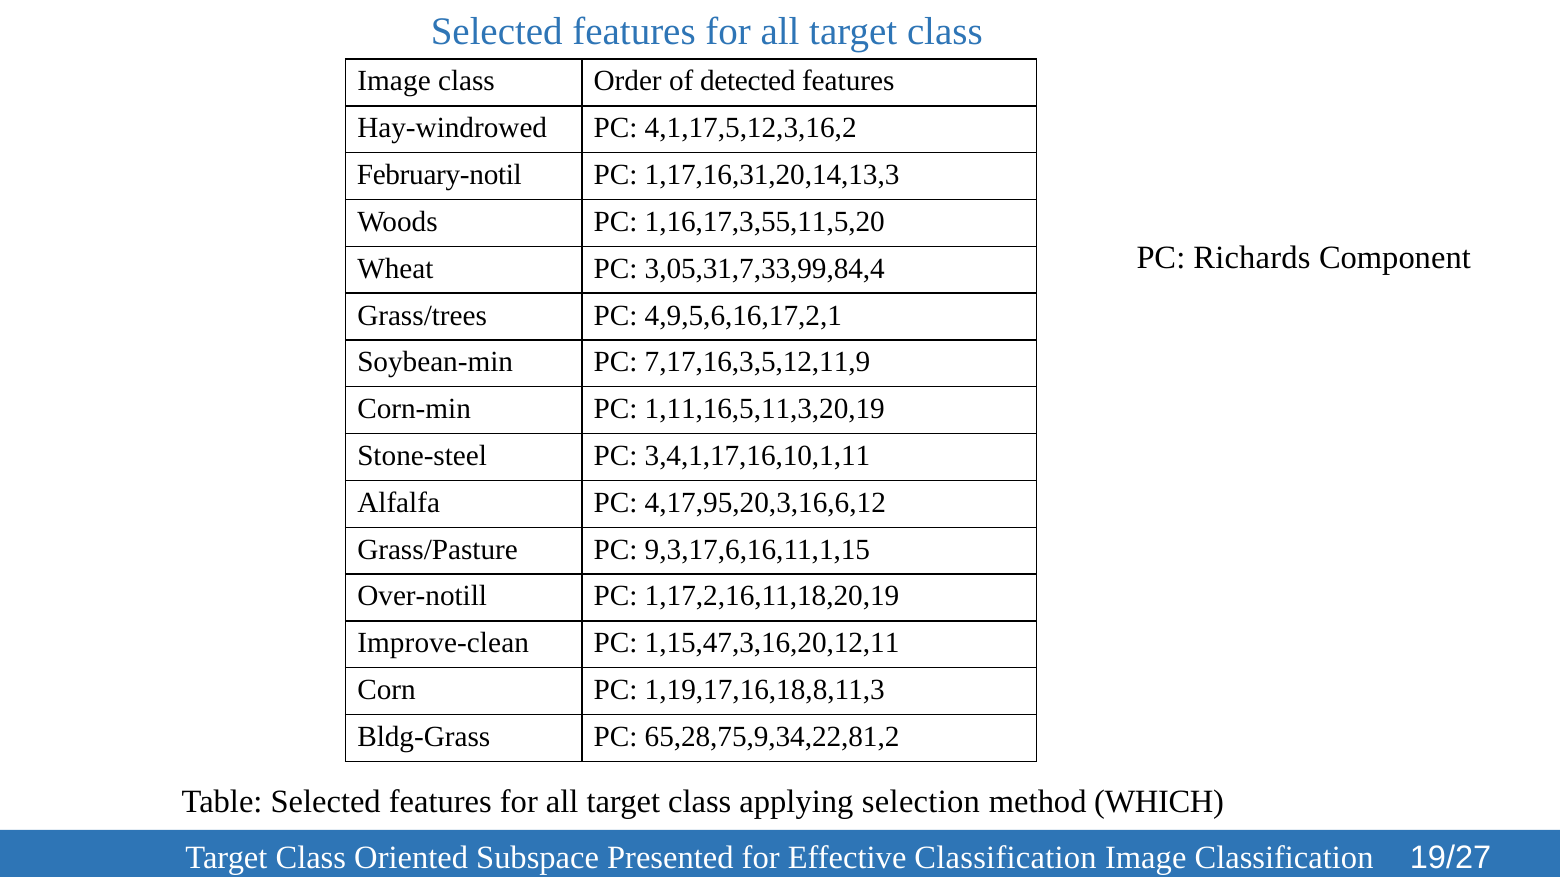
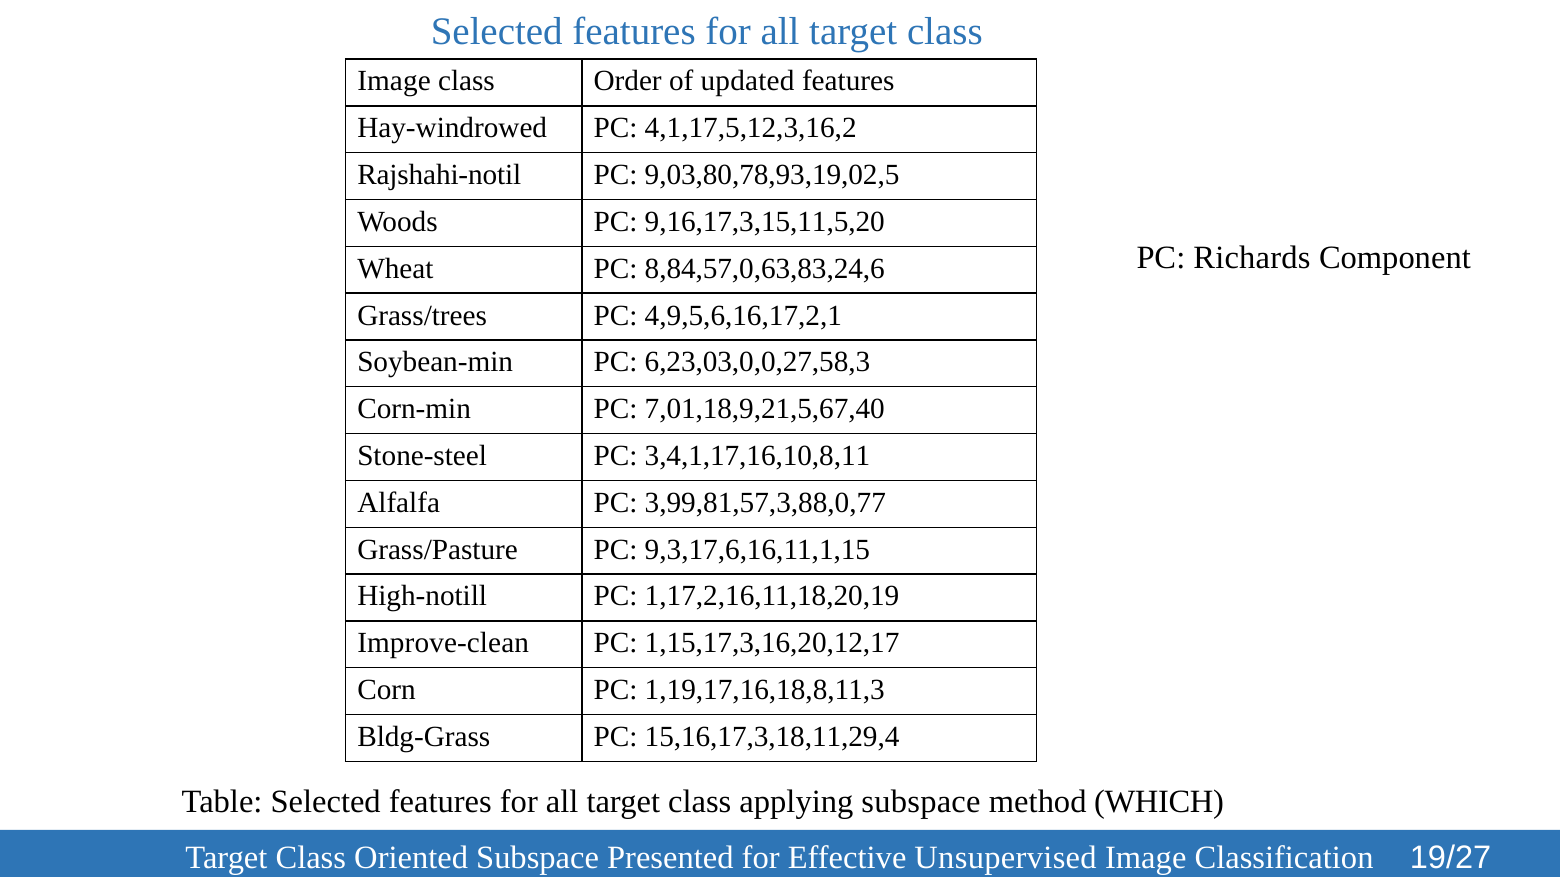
detected: detected -> updated (748, 81)
February-notil: February-notil -> Rajshahi-notil (439, 175)
1,17,16,31,20,14,13,3: 1,17,16,31,20,14,13,3 -> 9,03,80,78,93,19,02,5 (772, 175)
1,16,17,3,55,11,5,20: 1,16,17,3,55,11,5,20 -> 9,16,17,3,15,11,5,20 (765, 222)
3,05,31,7,33,99,84,4: 3,05,31,7,33,99,84,4 -> 8,84,57,0,63,83,24,6 (765, 269)
7,17,16,3,5,12,11,9: 7,17,16,3,5,12,11,9 -> 6,23,03,0,0,27,58,3 (757, 362)
1,11,16,5,11,3,20,19: 1,11,16,5,11,3,20,19 -> 7,01,18,9,21,5,67,40 (765, 409)
3,4,1,17,16,10,1,11: 3,4,1,17,16,10,1,11 -> 3,4,1,17,16,10,8,11 (757, 456)
4,17,95,20,3,16,6,12: 4,17,95,20,3,16,6,12 -> 3,99,81,57,3,88,0,77 (765, 503)
Over-notill: Over-notill -> High-notill (422, 597)
1,15,47,3,16,20,12,11: 1,15,47,3,16,20,12,11 -> 1,15,17,3,16,20,12,17 (772, 644)
65,28,75,9,34,22,81,2: 65,28,75,9,34,22,81,2 -> 15,16,17,3,18,11,29,4 (772, 737)
applying selection: selection -> subspace (921, 802)
Effective Classification: Classification -> Unsupervised (1006, 858)
